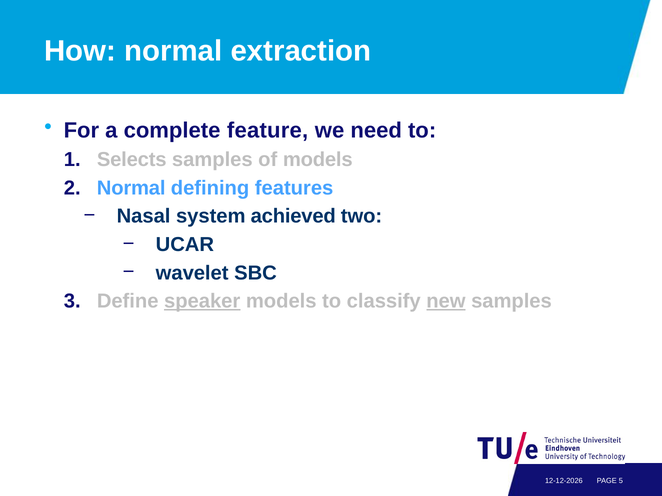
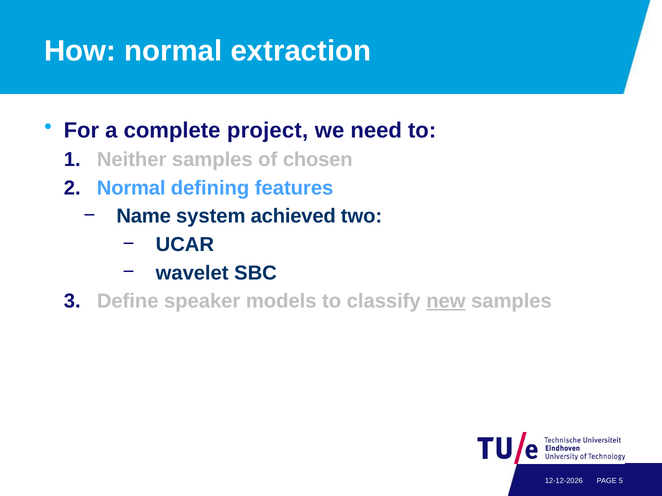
feature: feature -> project (268, 131)
Selects: Selects -> Neither (132, 160)
of models: models -> chosen (318, 160)
Nasal: Nasal -> Name (144, 217)
speaker underline: present -> none (202, 301)
